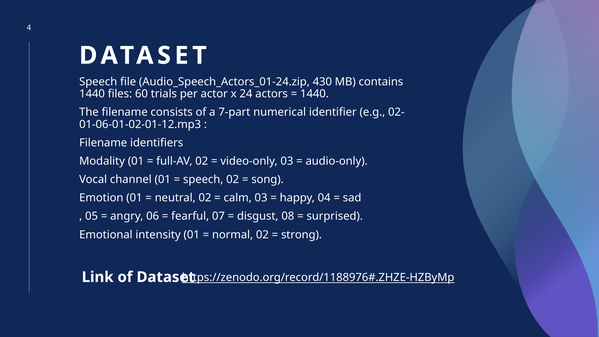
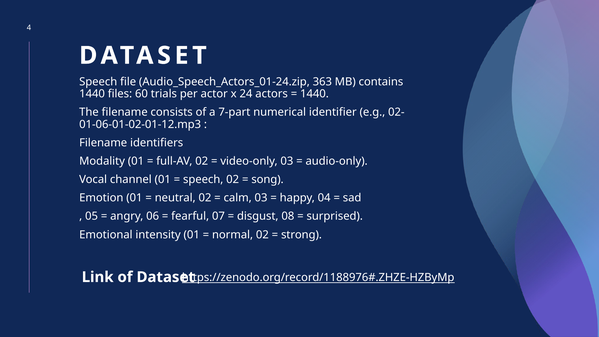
430: 430 -> 363 (322, 82)
